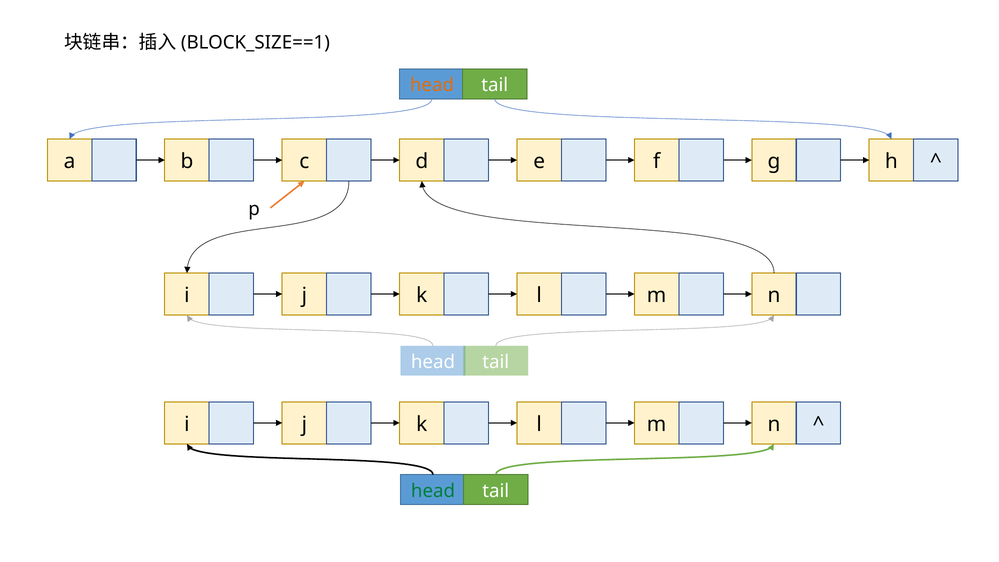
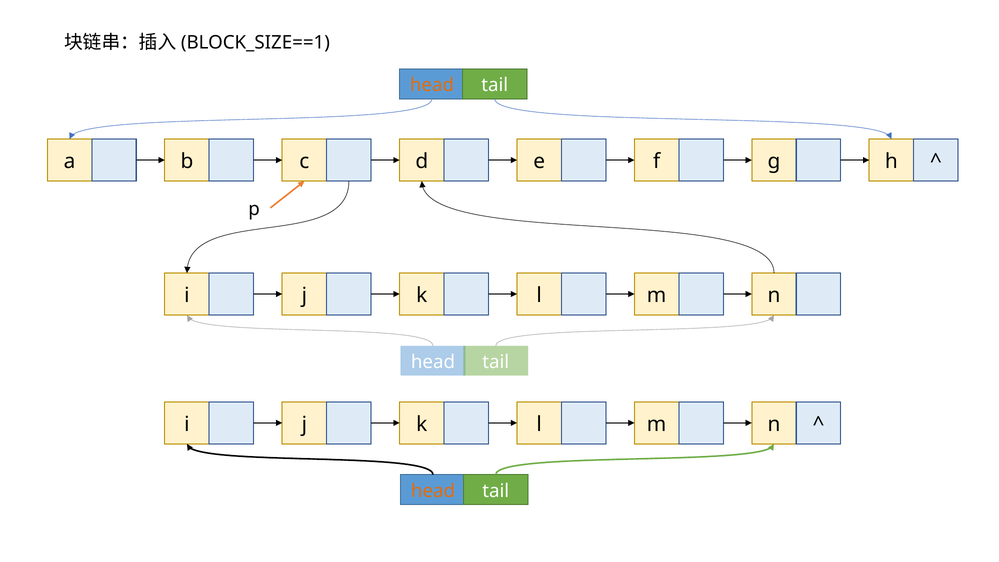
head colour: green -> orange (433, 491)
